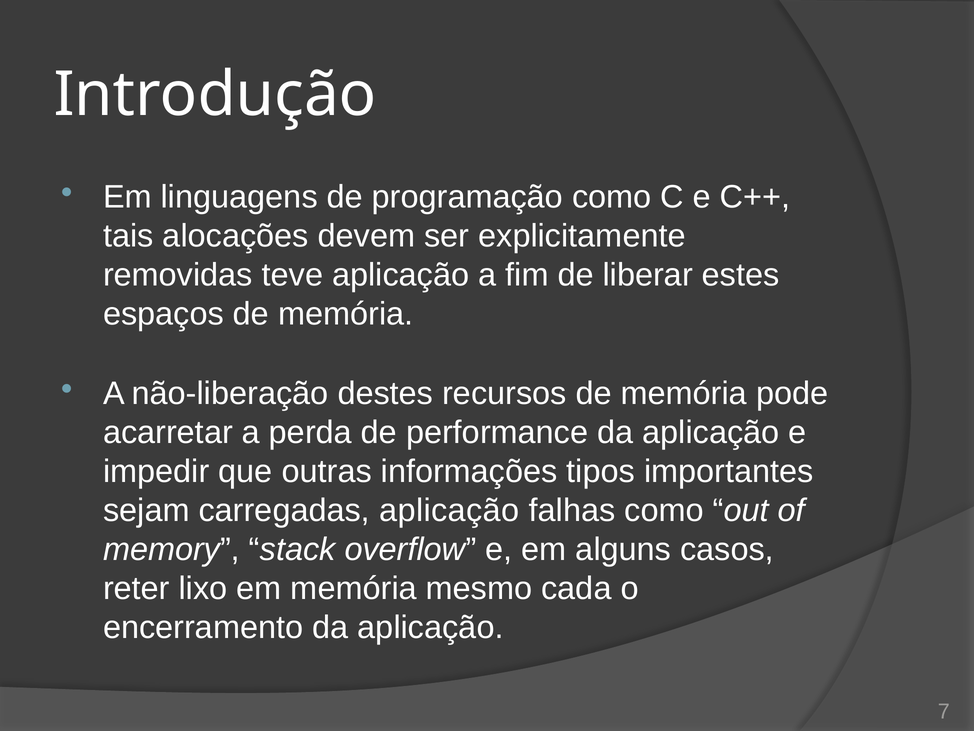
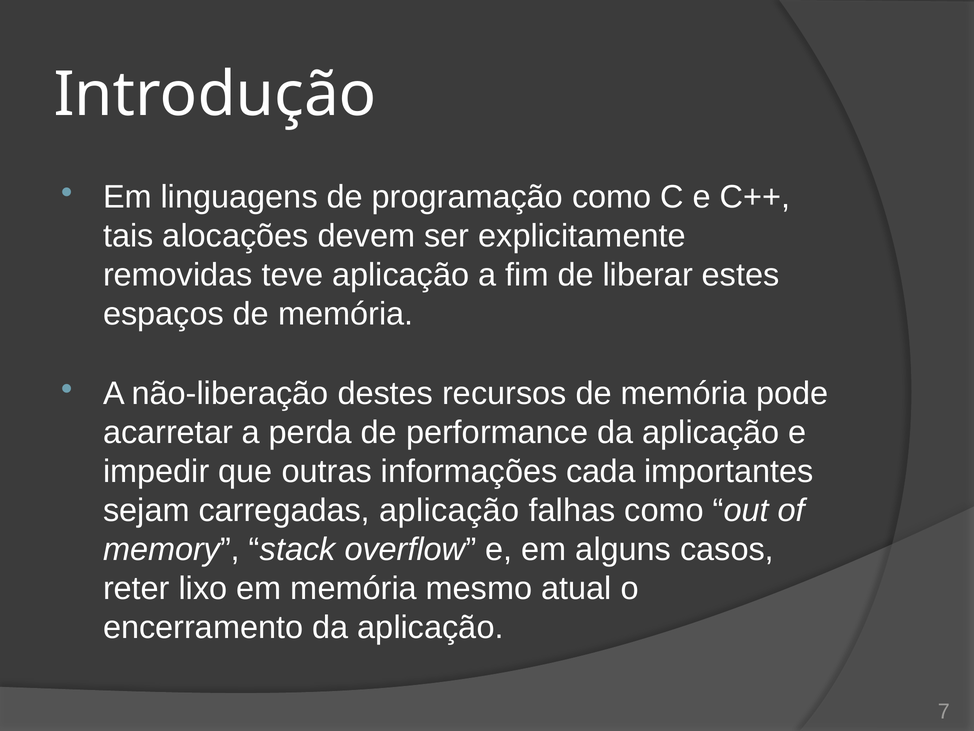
tipos: tipos -> cada (601, 471)
cada: cada -> atual (576, 588)
